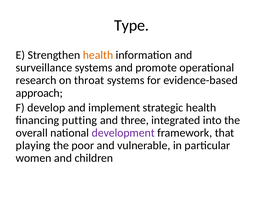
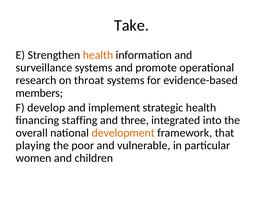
Type: Type -> Take (131, 25)
approach: approach -> members (39, 93)
putting: putting -> staffing (80, 120)
development colour: purple -> orange (123, 133)
